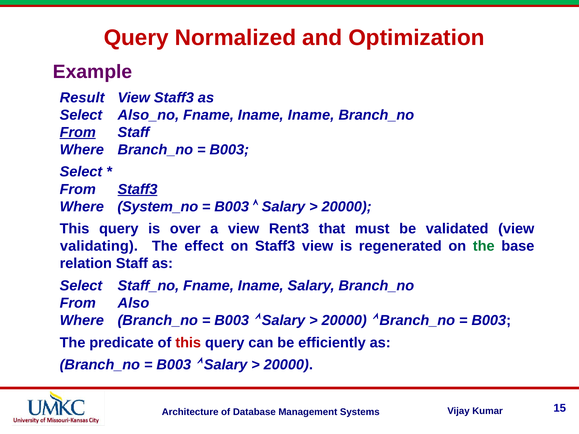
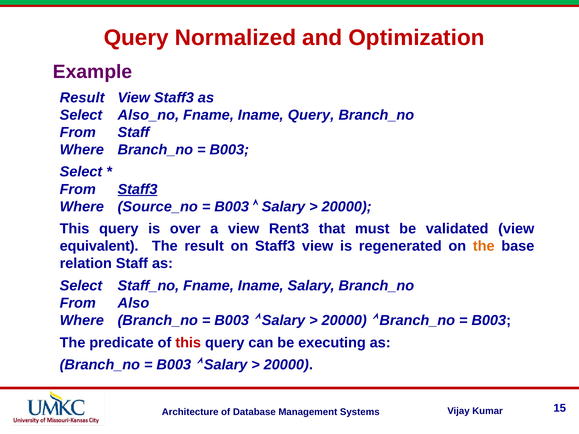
Iname Iname: Iname -> Query (311, 115)
From underline: present -> none (78, 132)
System_no: System_no -> Source_no (158, 207)
validating: validating -> equivalent (99, 246)
The effect: effect -> result (204, 246)
the colour: green -> orange (484, 246)
efficiently: efficiently -> executing (332, 343)
